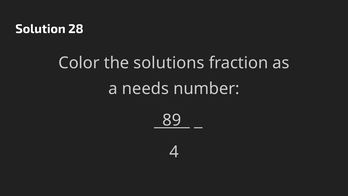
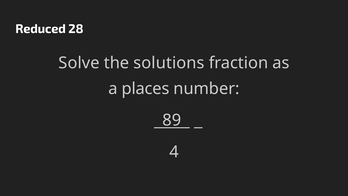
Solution: Solution -> Reduced (41, 29)
Color: Color -> Solve (79, 63)
needs: needs -> places (146, 89)
